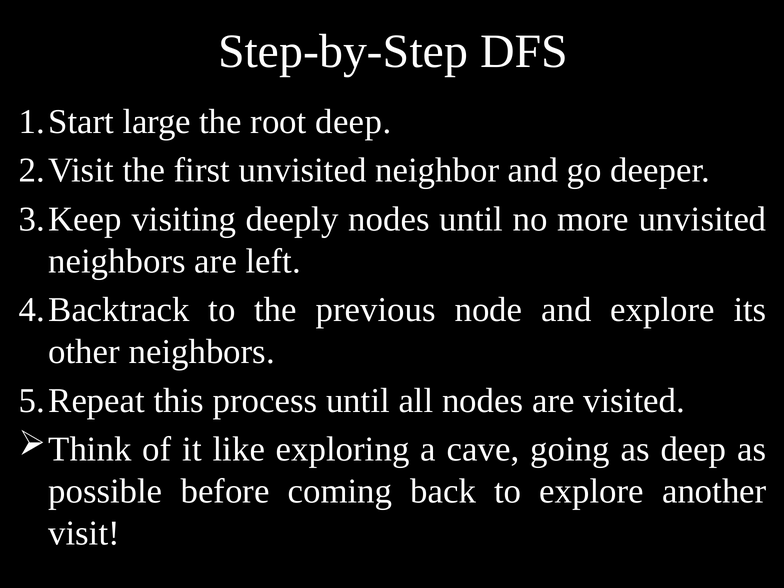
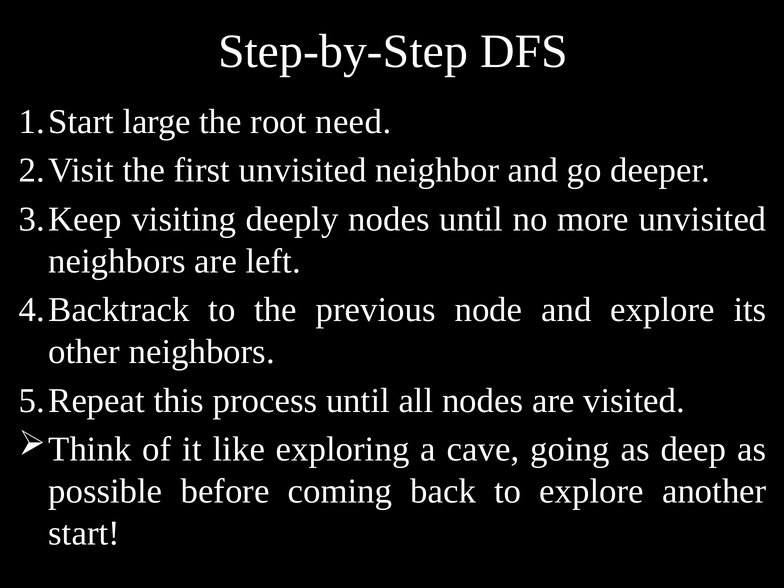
root deep: deep -> need (353, 122)
visit: visit -> start (84, 533)
